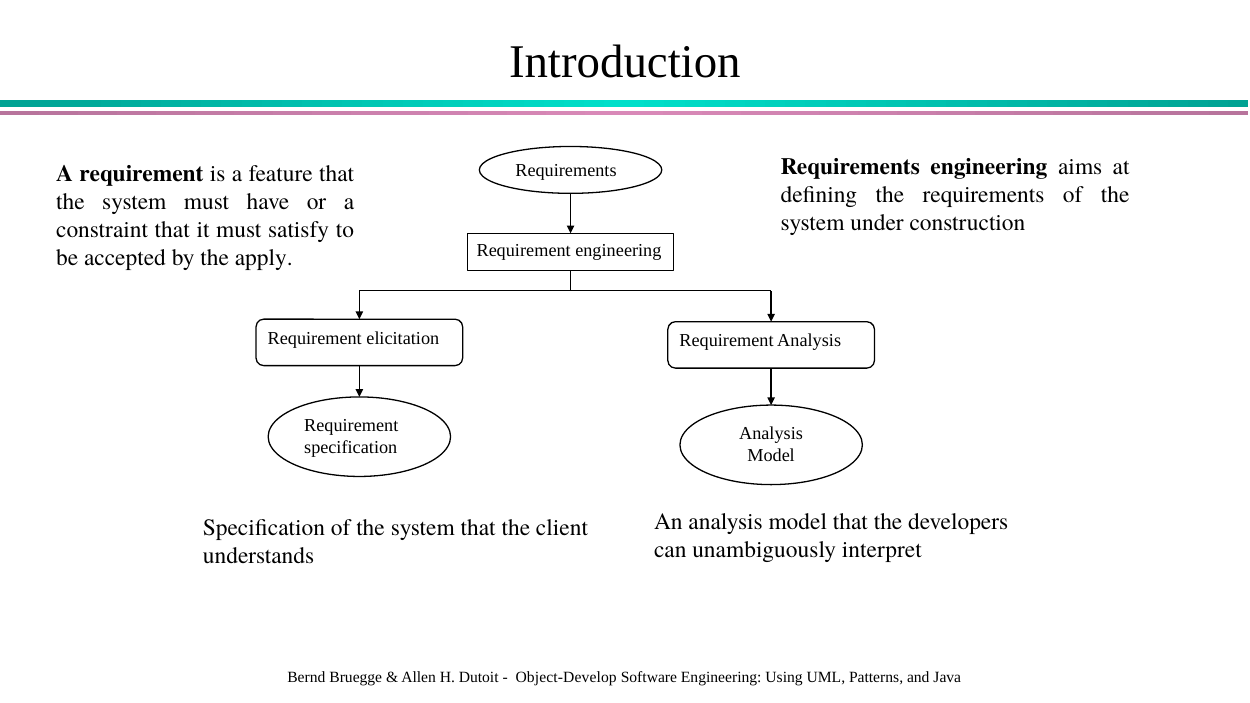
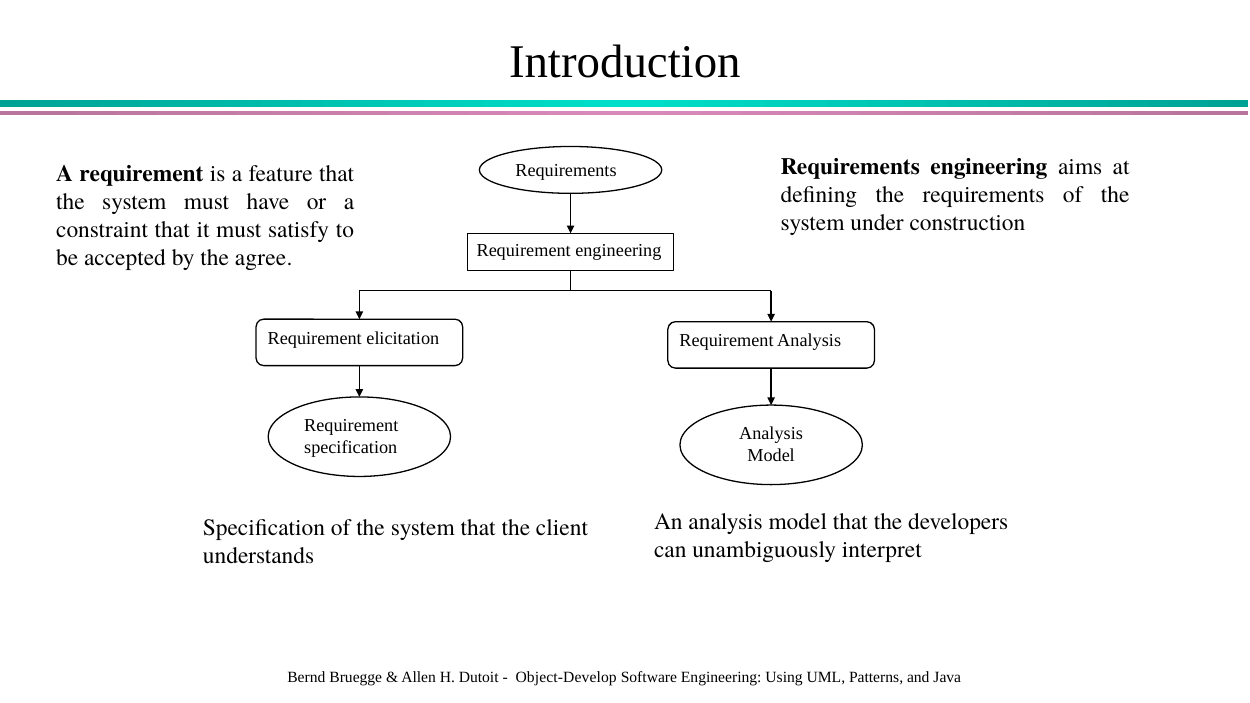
apply: apply -> agree (264, 258)
